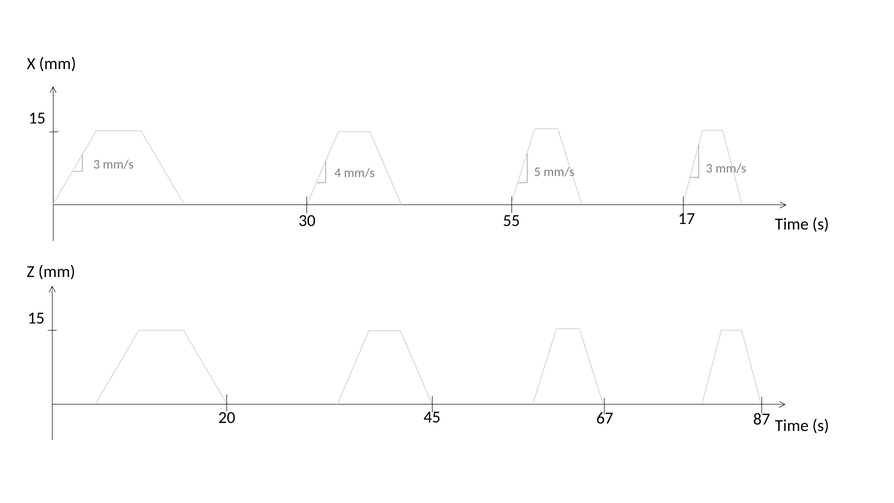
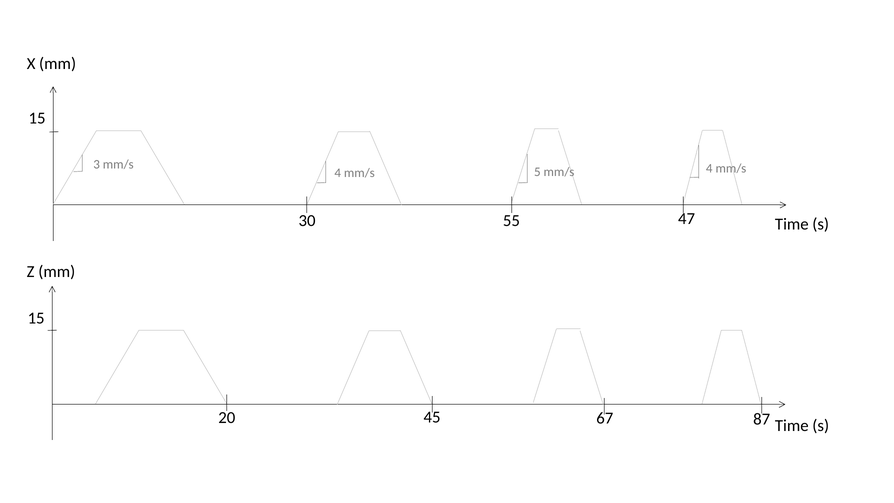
3 mm/s 3: 3 -> 4 (709, 168)
17: 17 -> 47 (687, 219)
